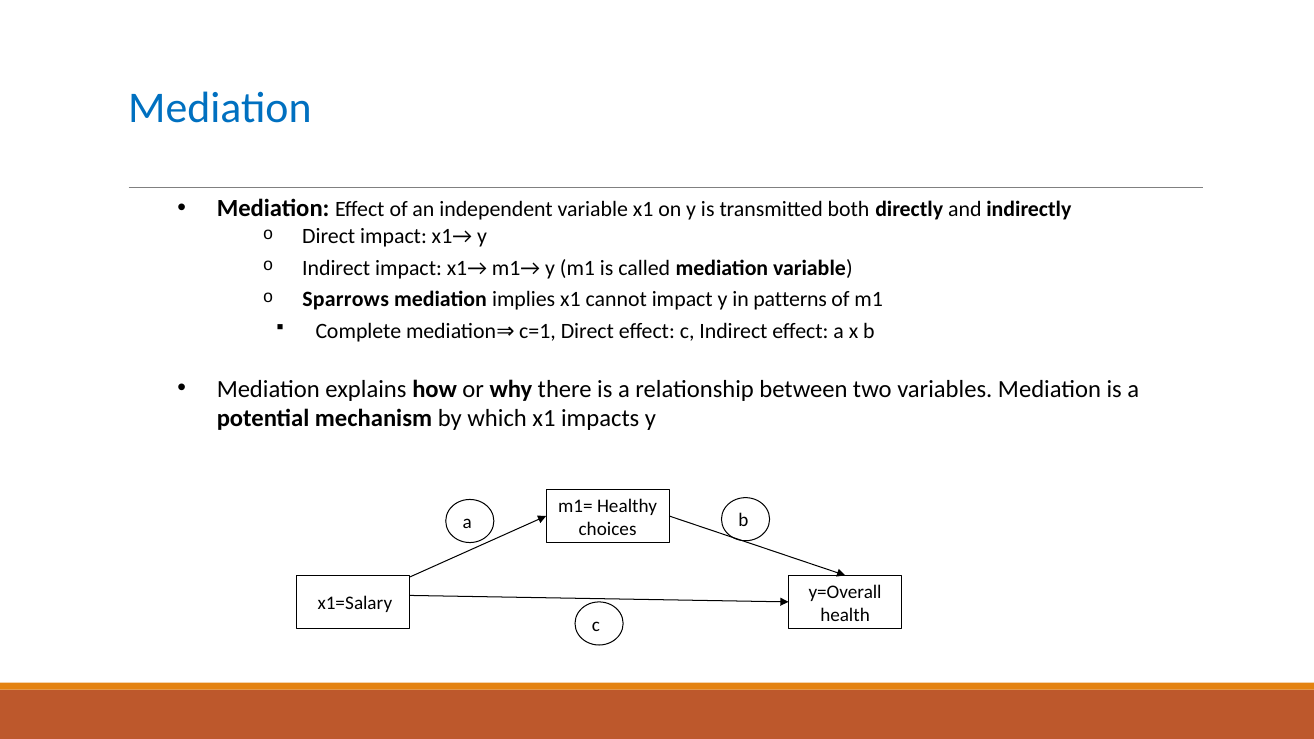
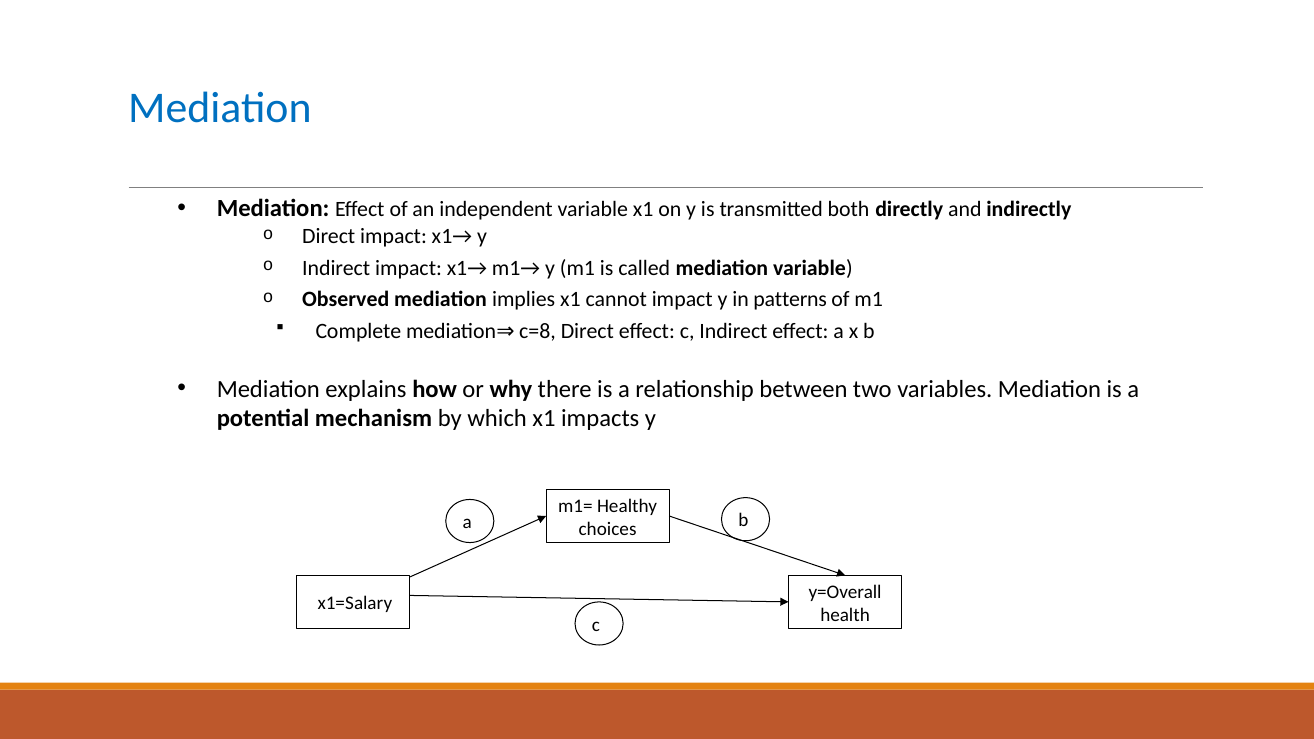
Sparrows: Sparrows -> Observed (346, 300)
c=1: c=1 -> c=8 (537, 331)
